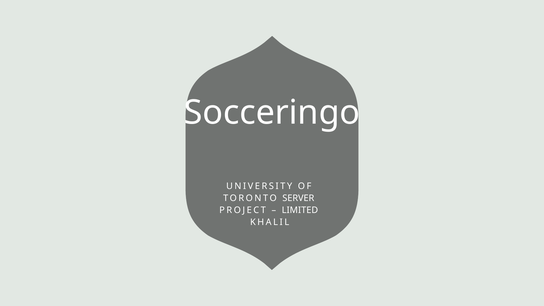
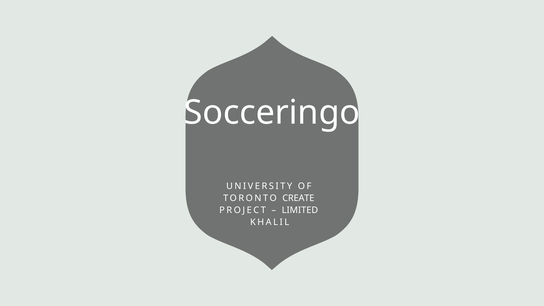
SERVER: SERVER -> CREATE (298, 198)
